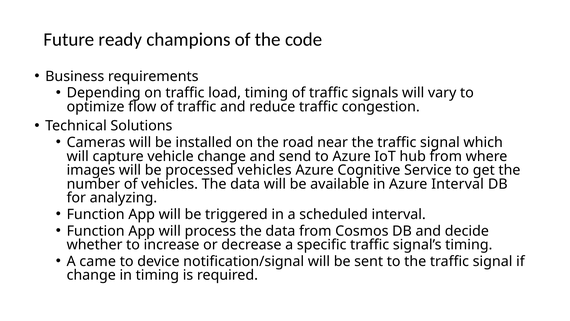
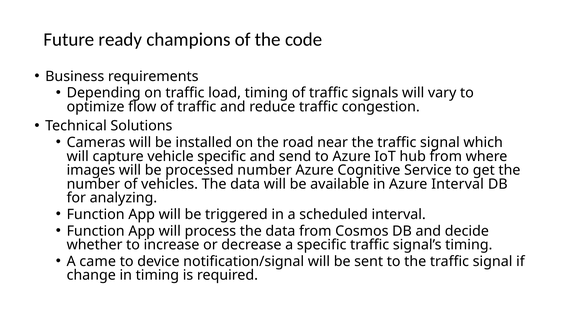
vehicle change: change -> specific (222, 156)
processed vehicles: vehicles -> number (265, 170)
